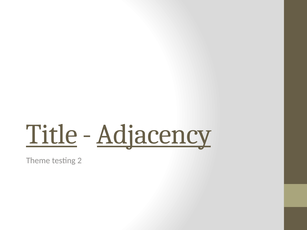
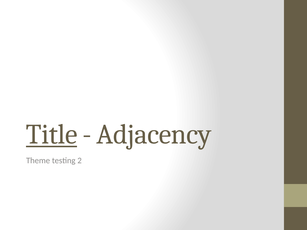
Adjacency underline: present -> none (154, 135)
